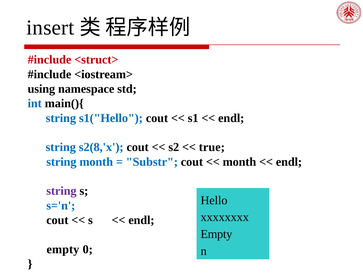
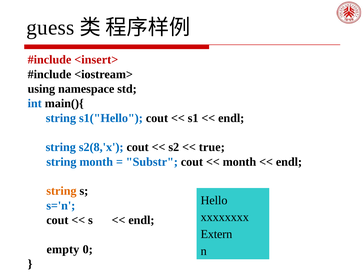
insert: insert -> guess (50, 28)
<struct>: <struct> -> <insert> (96, 60)
string colour: purple -> orange (61, 190)
Empty: Empty -> Extern (216, 233)
